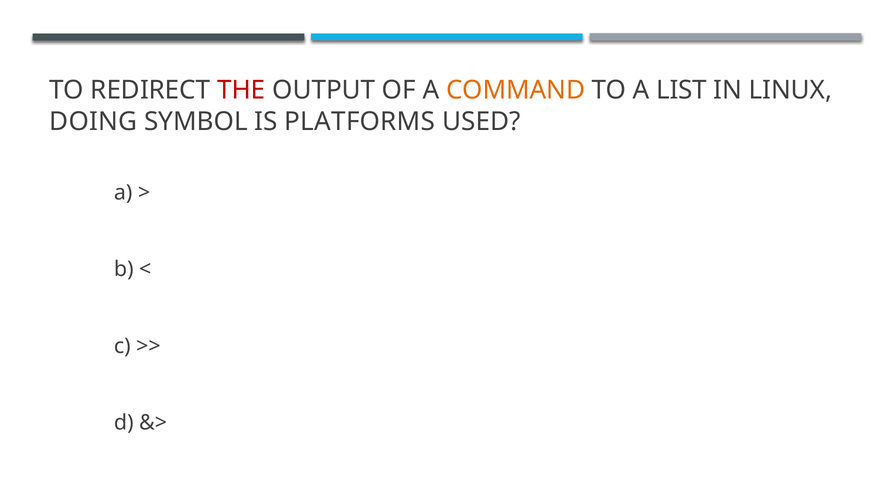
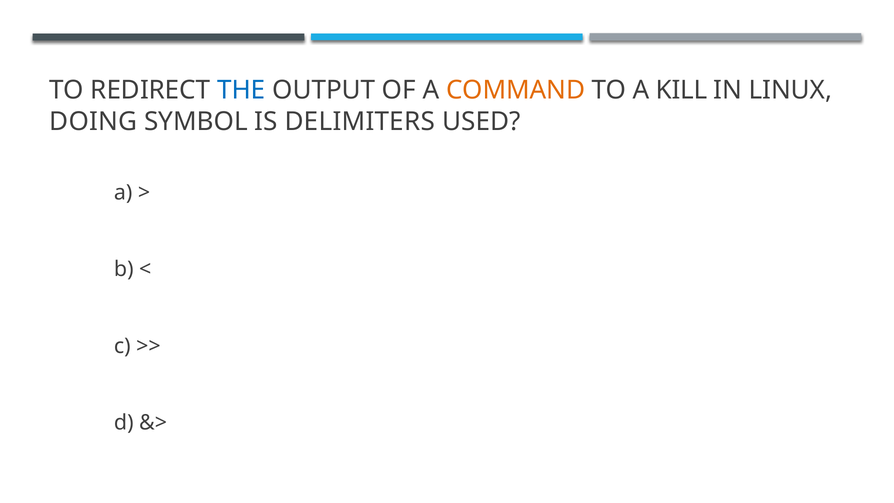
THE colour: red -> blue (241, 90)
LIST: LIST -> KILL (682, 90)
PLATFORMS: PLATFORMS -> DELIMITERS (360, 121)
